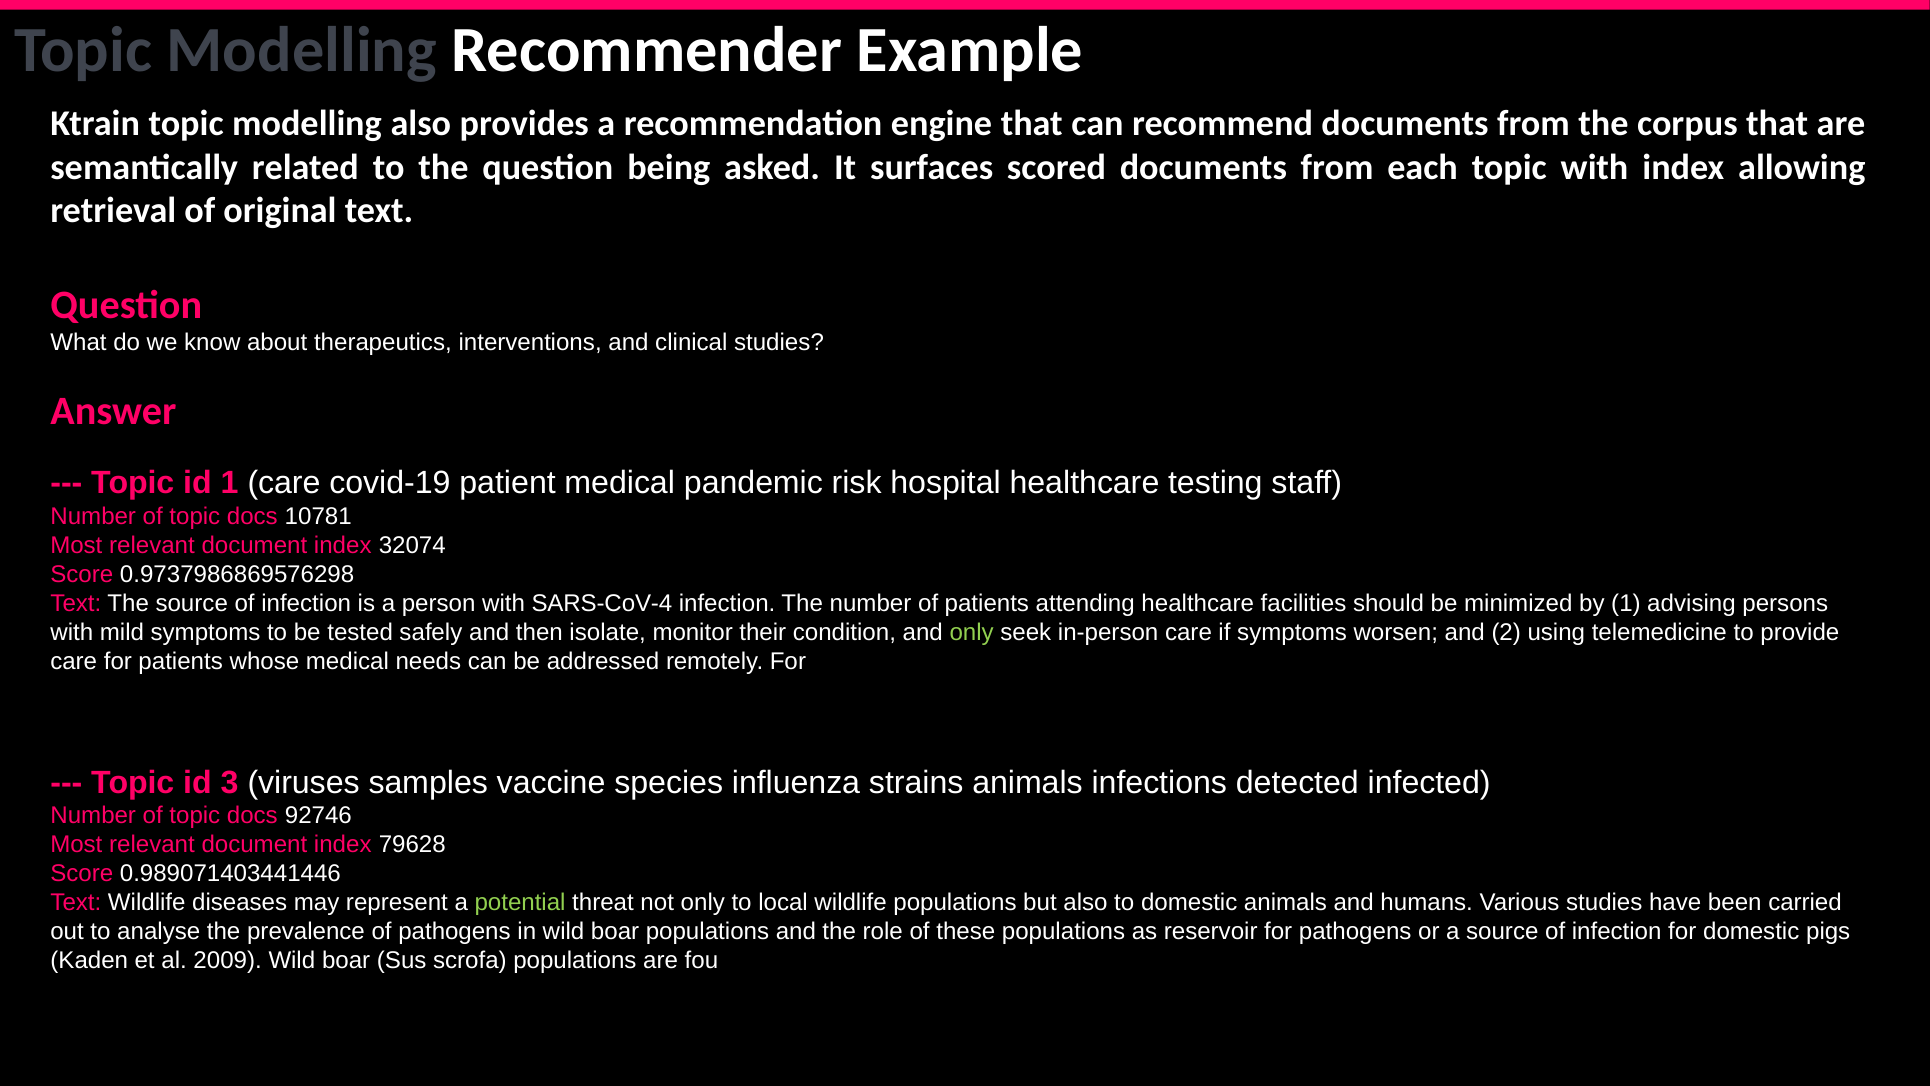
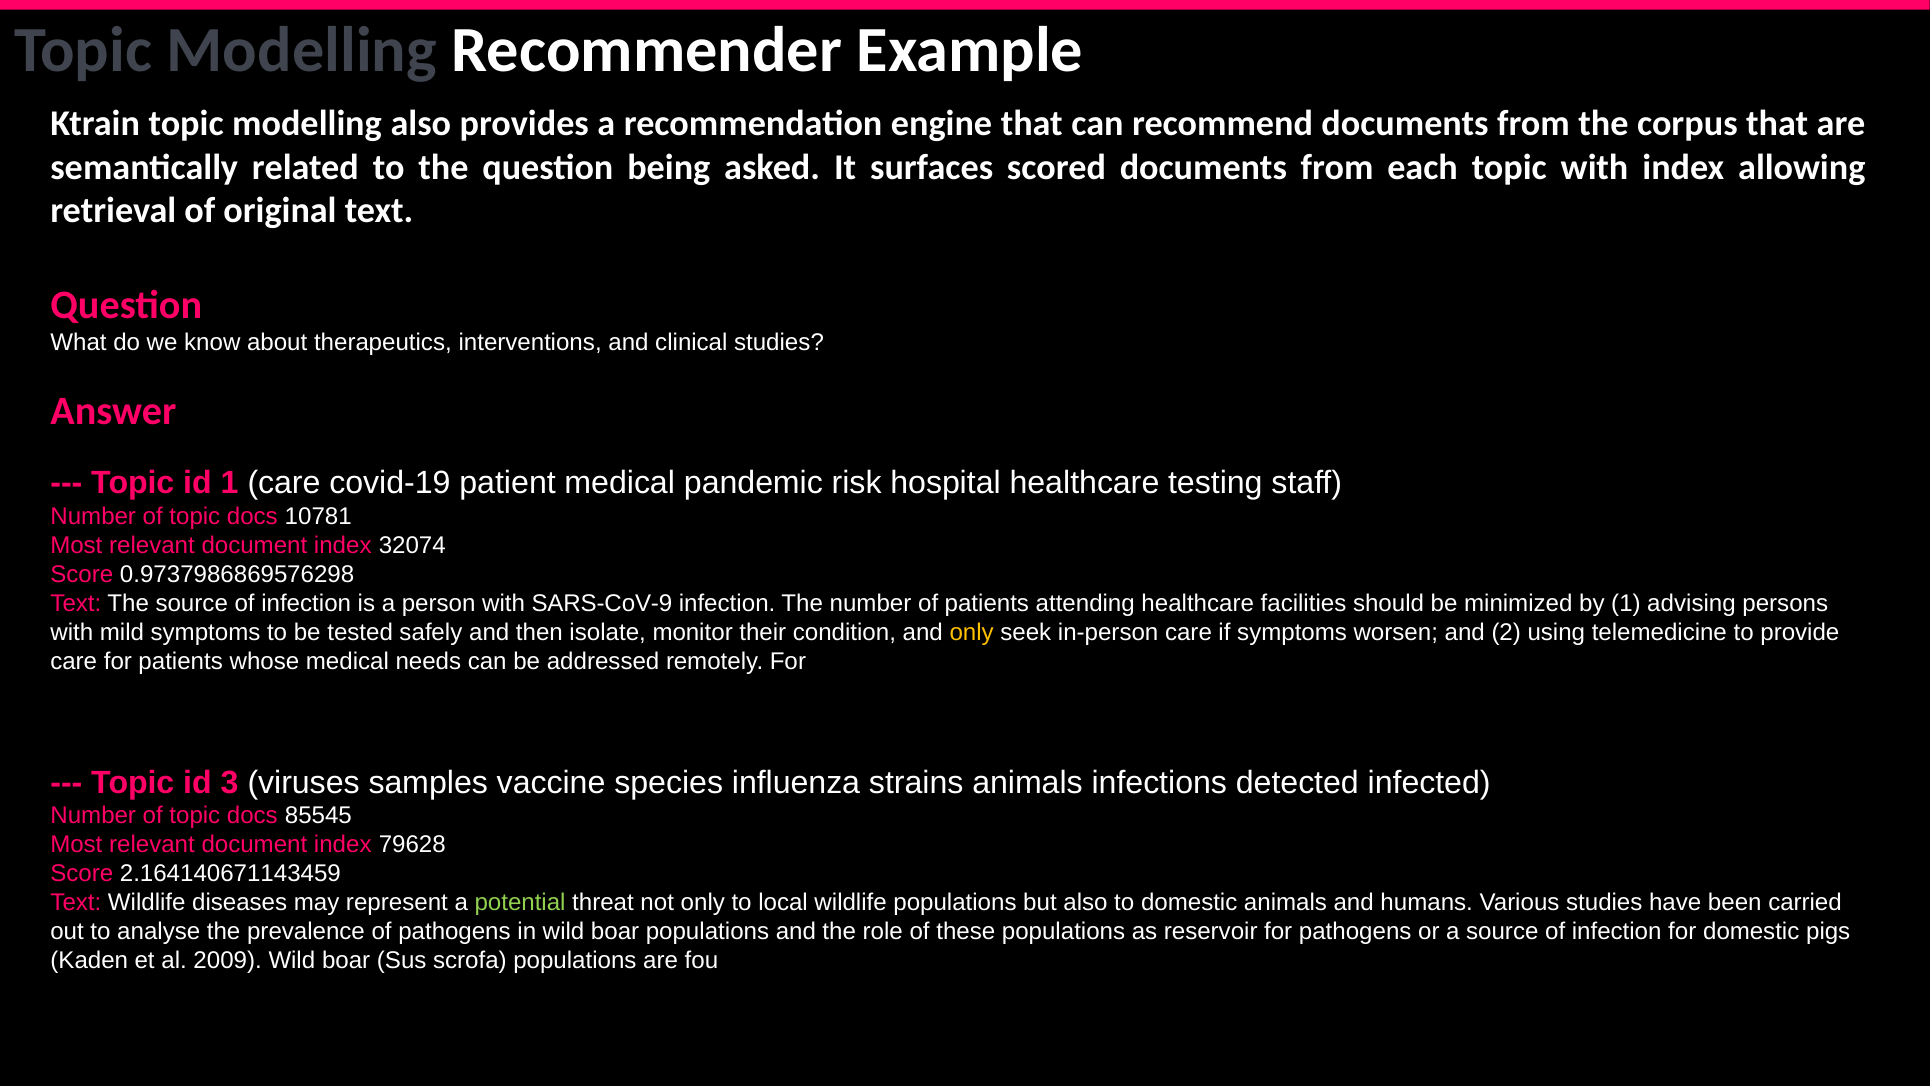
SARS-CoV-4: SARS-CoV-4 -> SARS-CoV-9 (602, 603)
only colour: light green -> yellow (972, 632)
92746: 92746 -> 85545 (318, 815)
0.989071403441446: 0.989071403441446 -> 2.164140671143459 (230, 873)
